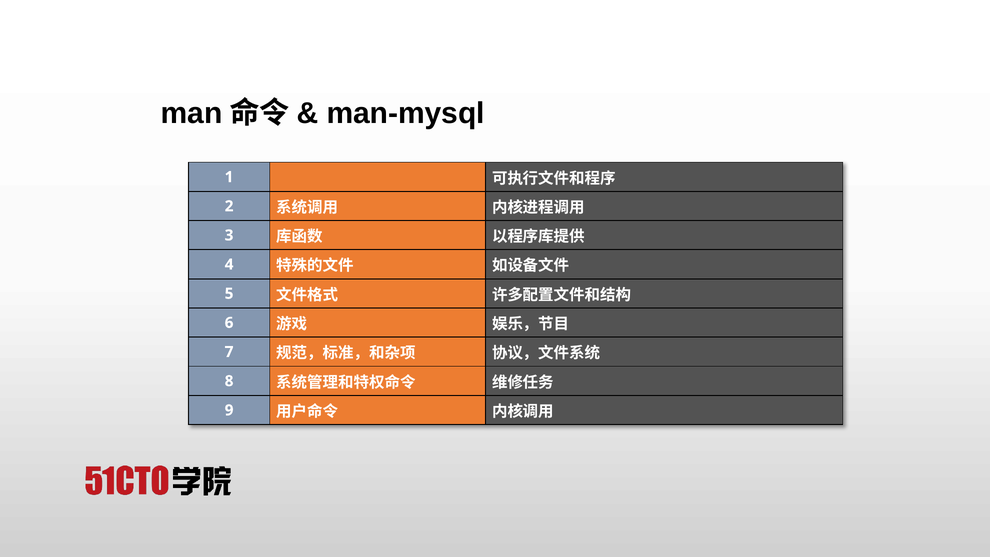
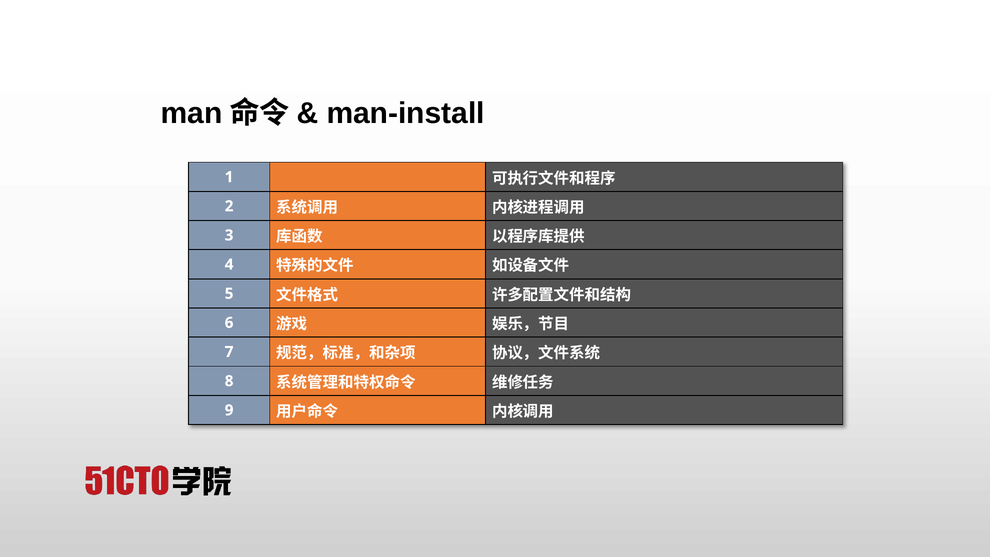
man-mysql: man-mysql -> man-install (406, 113)
